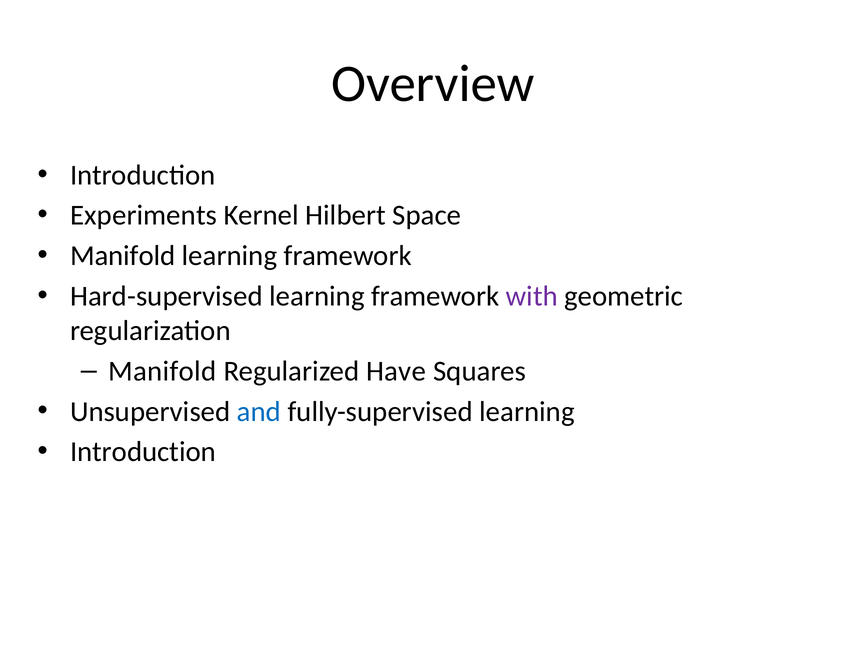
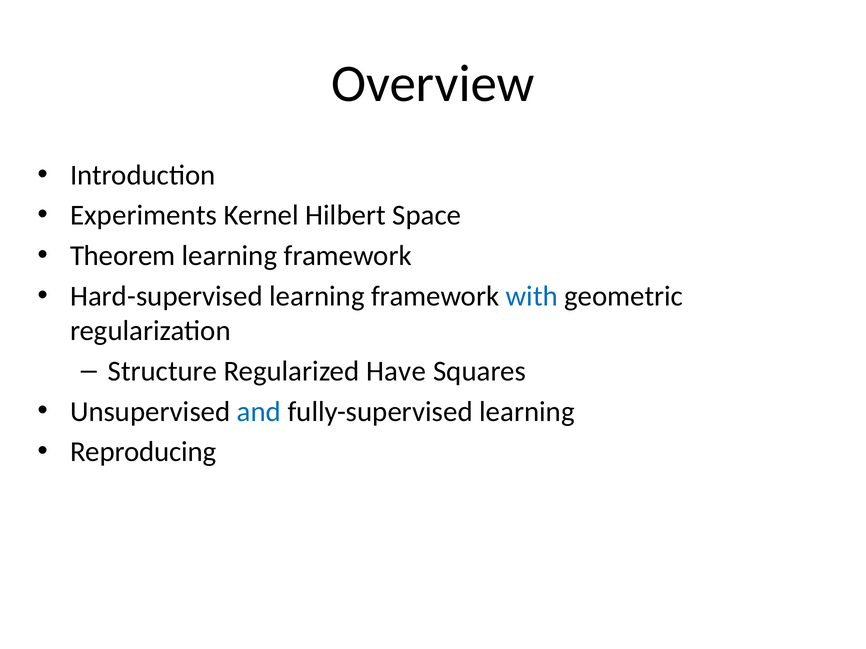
Manifold: Manifold -> Theorem (123, 256)
with colour: purple -> blue (532, 296)
Manifold: Manifold -> Structure (163, 371)
Introduction: Introduction -> Reproducing (143, 452)
